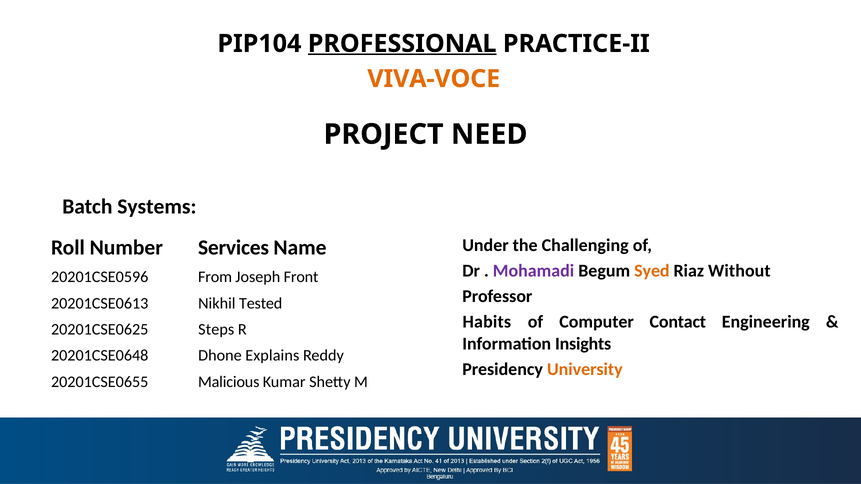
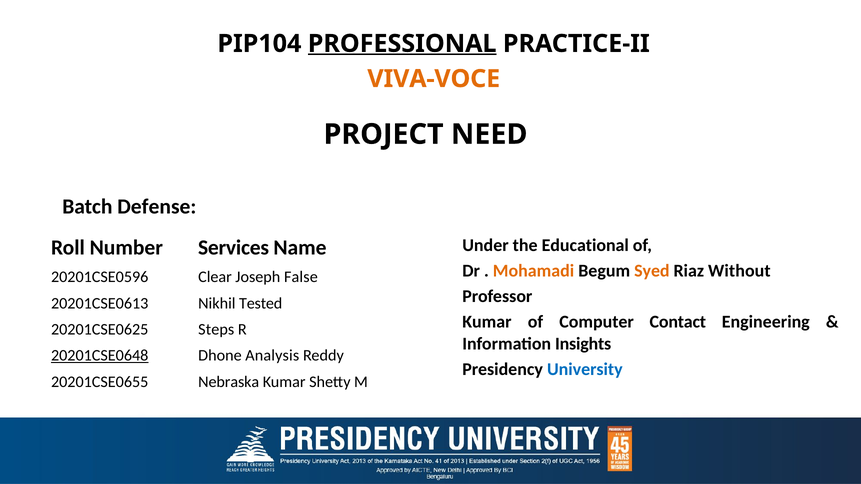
Systems: Systems -> Defense (157, 207)
Challenging: Challenging -> Educational (585, 246)
Mohamadi colour: purple -> orange (534, 271)
From: From -> Clear (215, 277)
Front: Front -> False (301, 277)
Habits: Habits -> Kumar (487, 322)
20201CSE0648 underline: none -> present (100, 356)
Explains: Explains -> Analysis (272, 356)
University colour: orange -> blue (585, 370)
Malicious: Malicious -> Nebraska (229, 382)
